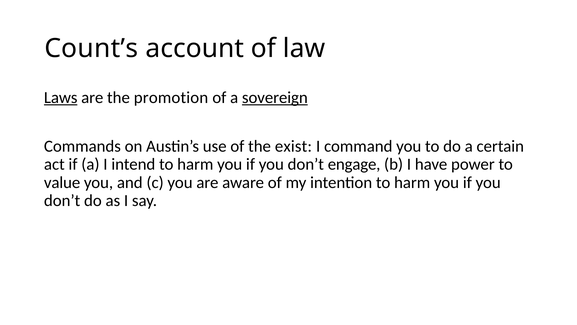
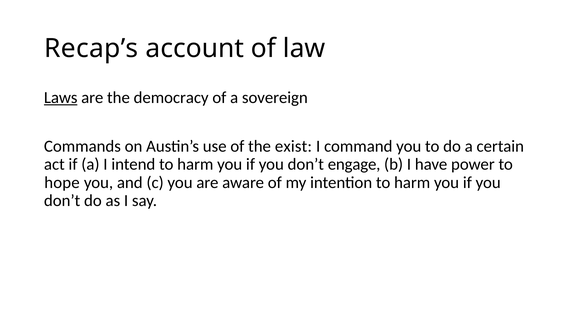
Count’s: Count’s -> Recap’s (91, 48)
promotion: promotion -> democracy (171, 98)
sovereign underline: present -> none (275, 98)
value: value -> hope (62, 182)
